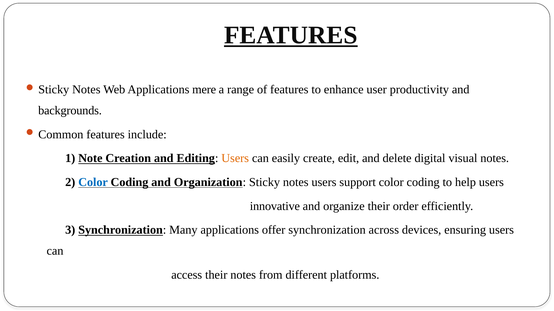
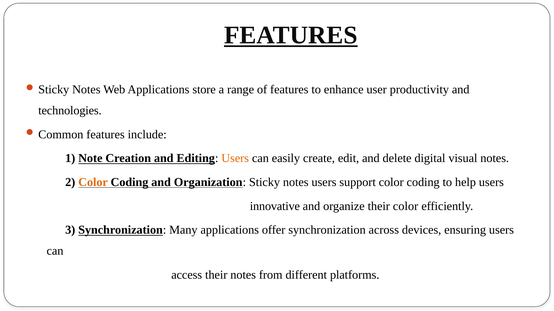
mere: mere -> store (204, 90)
backgrounds: backgrounds -> technologies (70, 111)
Color colour: blue -> orange (93, 183)
their order: order -> color (406, 206)
